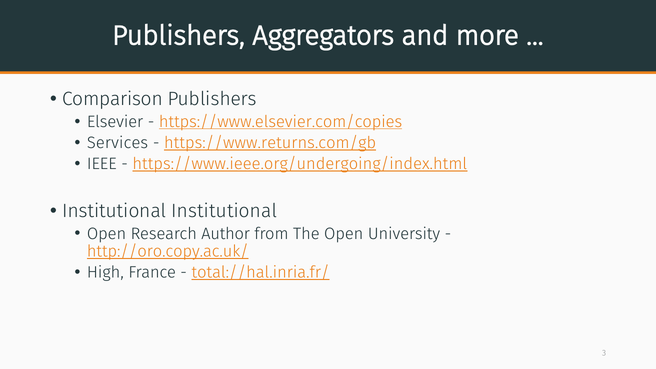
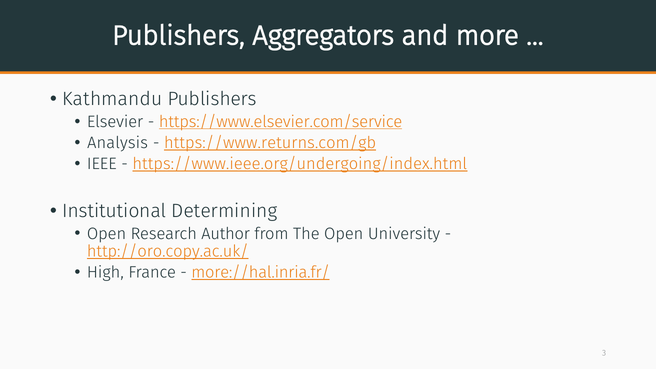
Comparison: Comparison -> Kathmandu (112, 99)
https://www.elsevier.com/copies: https://www.elsevier.com/copies -> https://www.elsevier.com/service (281, 122)
Services: Services -> Analysis (118, 143)
Institutional Institutional: Institutional -> Determining (224, 211)
total://hal.inria.fr/: total://hal.inria.fr/ -> more://hal.inria.fr/ (261, 272)
